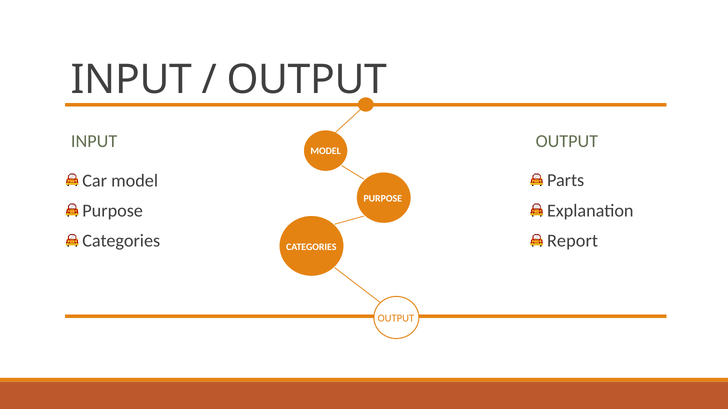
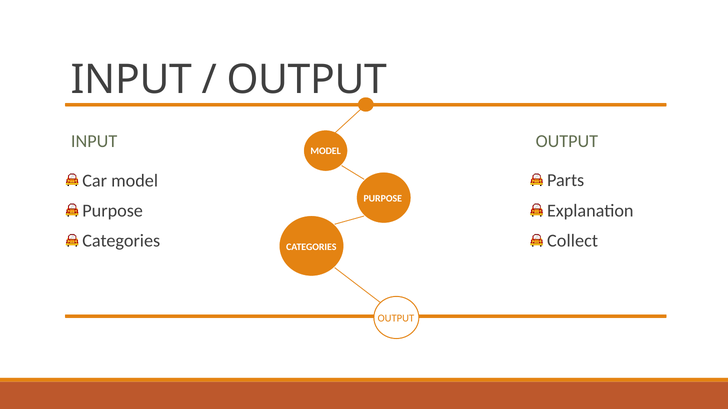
Report: Report -> Collect (573, 241)
